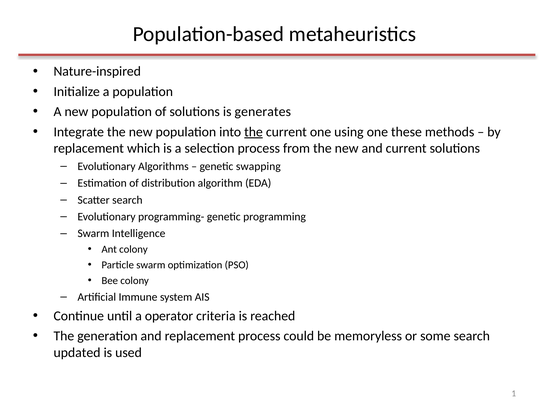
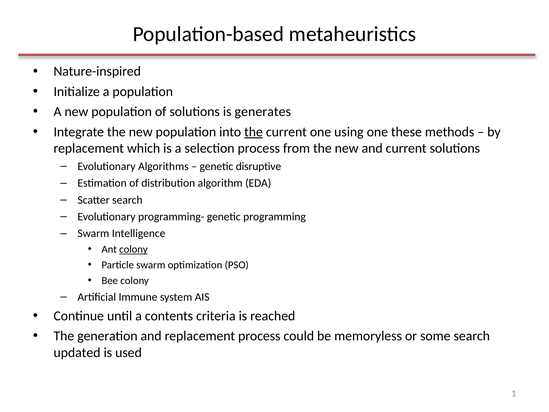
swapping: swapping -> disruptive (258, 166)
colony underline: none -> present (133, 249)
operator: operator -> contents (169, 316)
